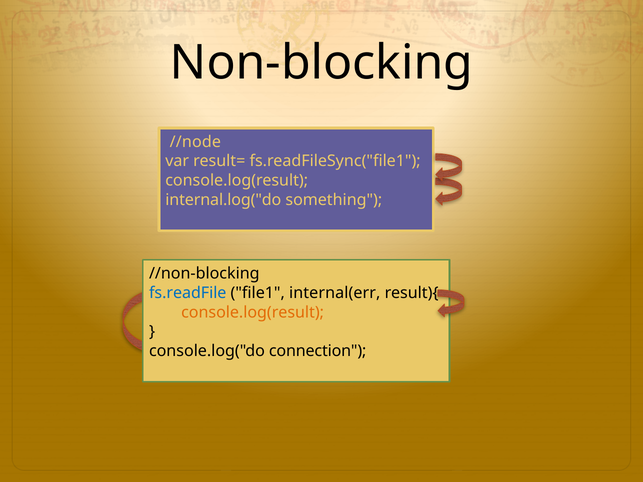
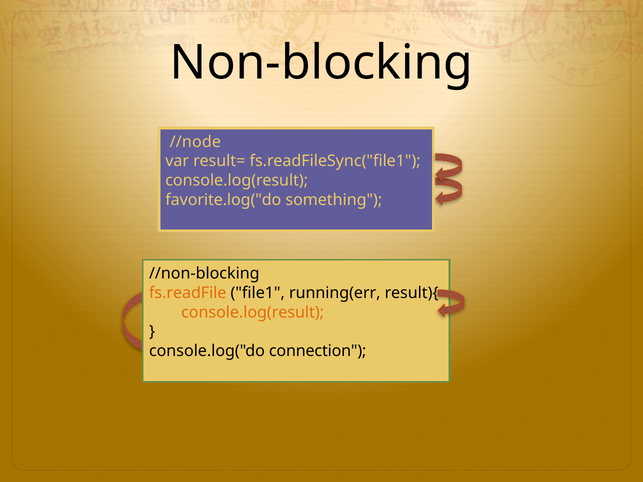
internal.log("do: internal.log("do -> favorite.log("do (223, 200)
fs.readFile colour: blue -> orange (188, 293)
internal(err: internal(err -> running(err (335, 293)
